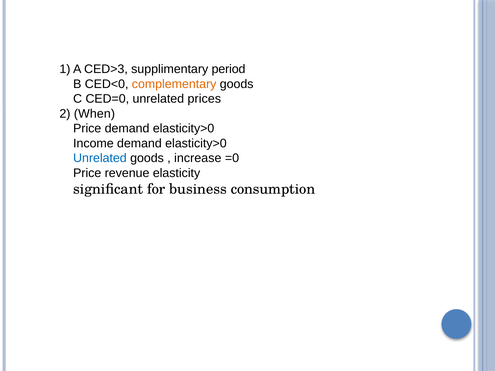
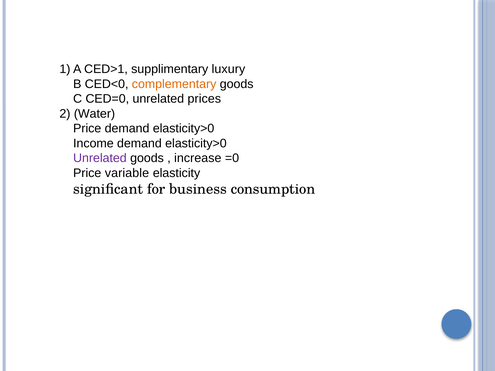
CED>3: CED>3 -> CED>1 (106, 69)
period: period -> luxury (228, 69)
When: When -> Water (94, 114)
Unrelated colour: blue -> purple (100, 158)
revenue: revenue -> variable (127, 173)
